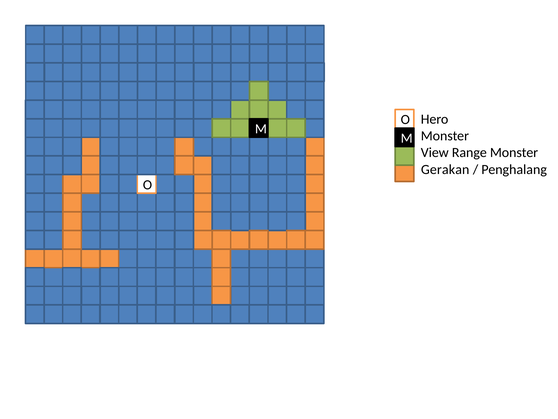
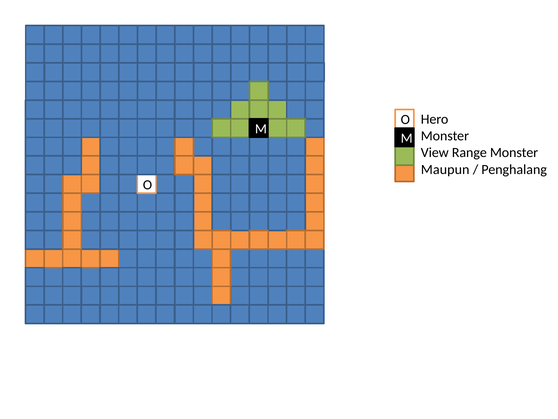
Gerakan: Gerakan -> Maupun (445, 169)
